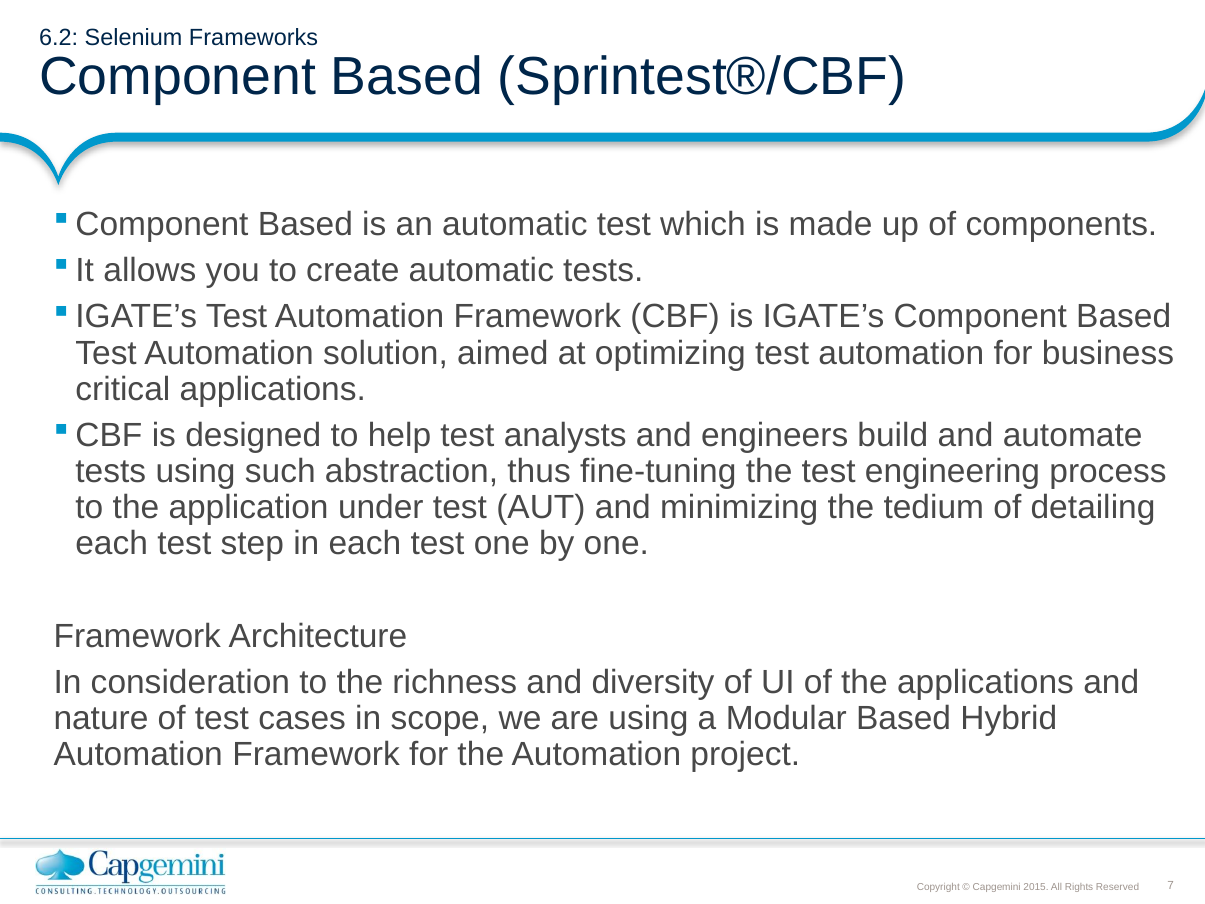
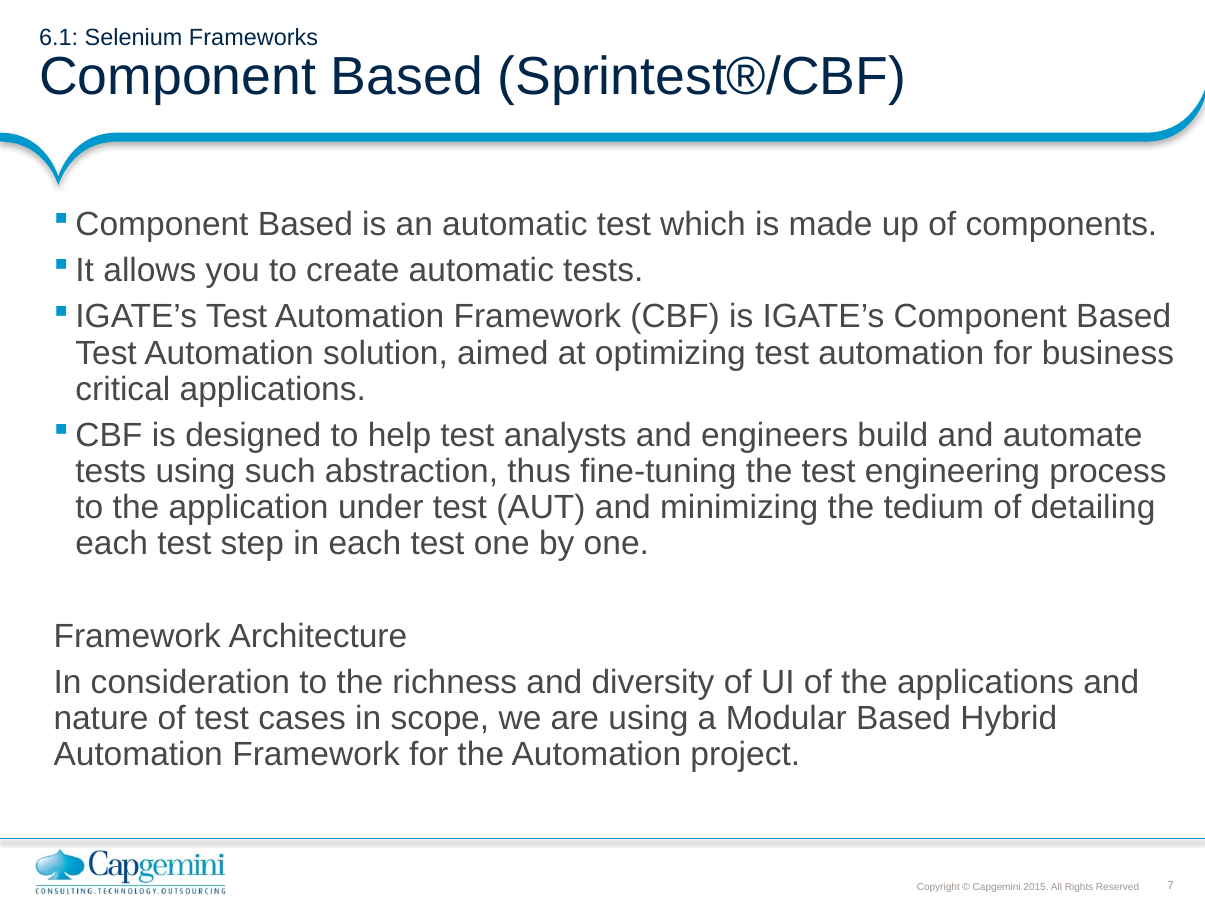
6.2: 6.2 -> 6.1 (59, 38)
